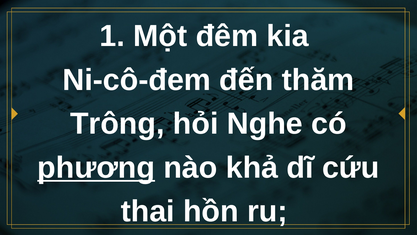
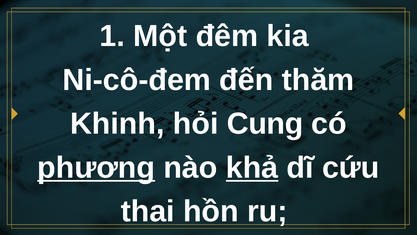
Trông: Trông -> Khinh (117, 124)
Nghe: Nghe -> Cung (265, 124)
khả underline: none -> present (252, 167)
